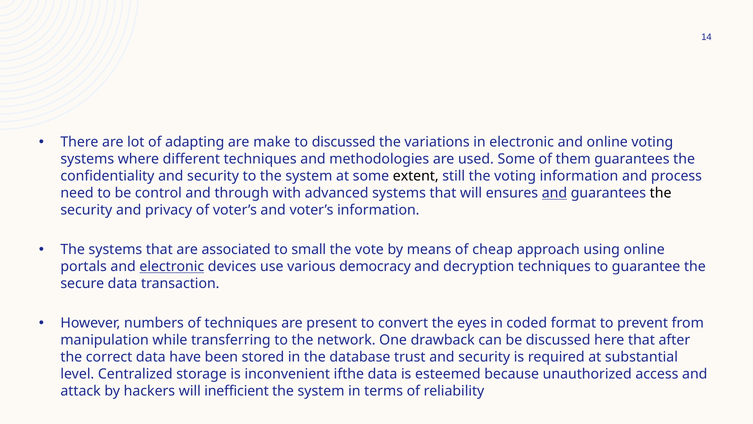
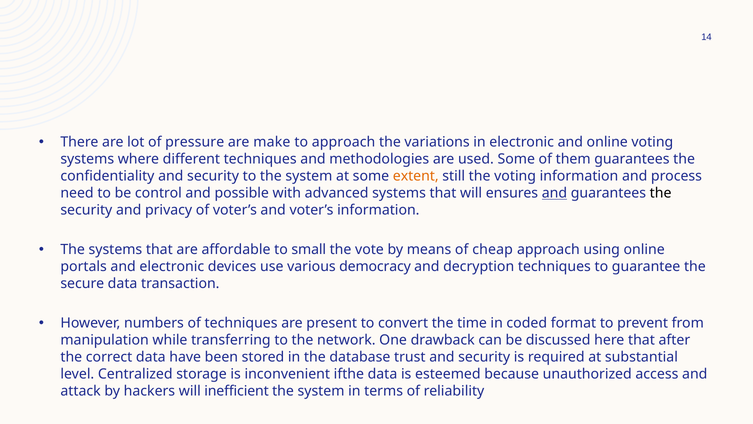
adapting: adapting -> pressure (195, 142)
to discussed: discussed -> approach (344, 142)
extent colour: black -> orange (416, 176)
through: through -> possible (242, 193)
associated: associated -> affordable (236, 249)
electronic underline: present -> none (172, 266)
eyes: eyes -> time (472, 323)
